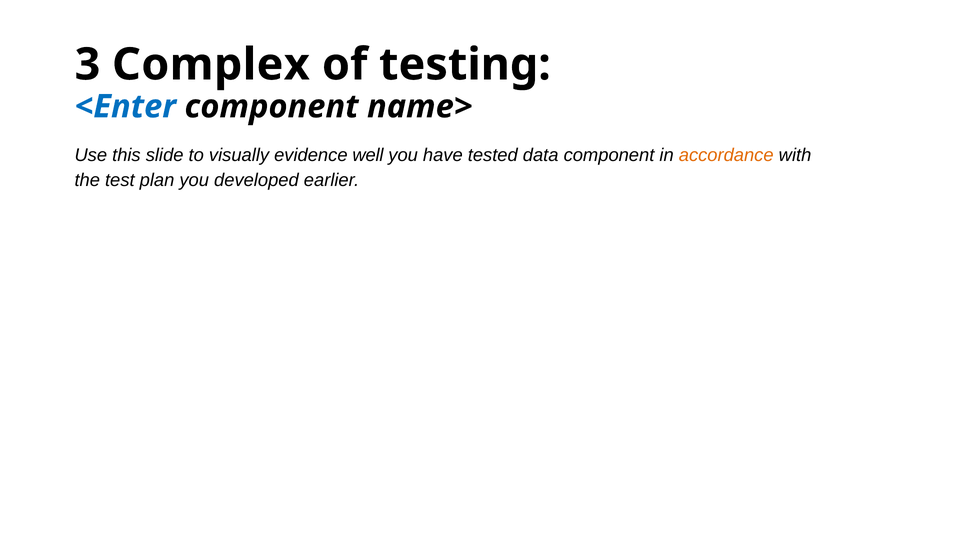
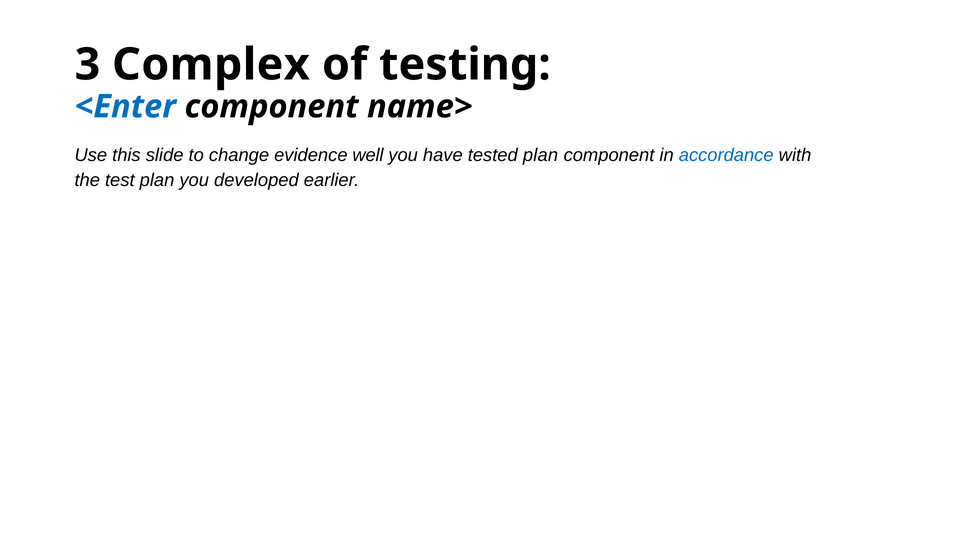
visually: visually -> change (239, 155)
tested data: data -> plan (541, 155)
accordance colour: orange -> blue (726, 155)
